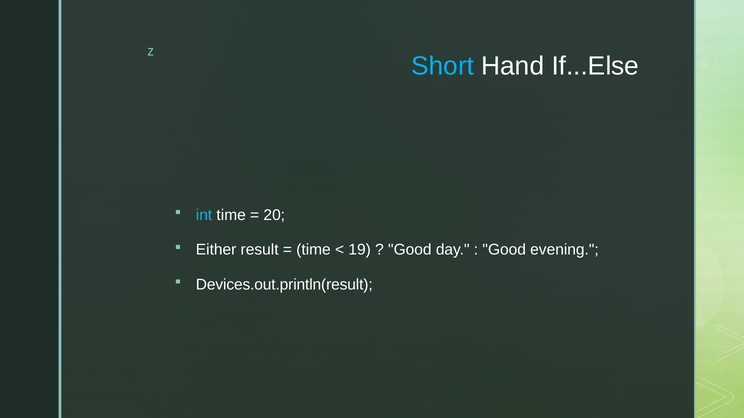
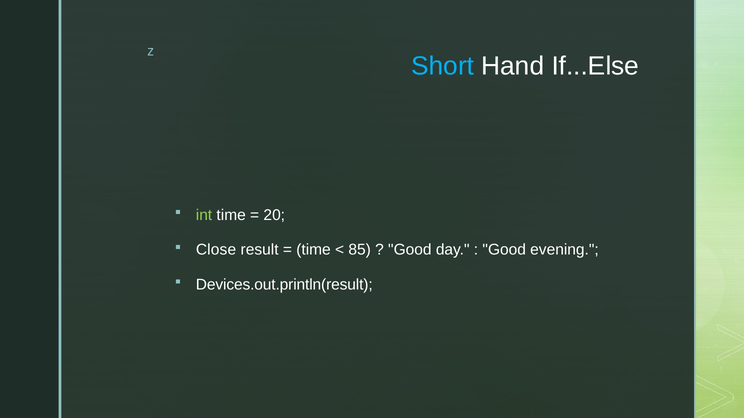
int colour: light blue -> light green (204, 215)
Either: Either -> Close (216, 250)
19: 19 -> 85 (360, 250)
